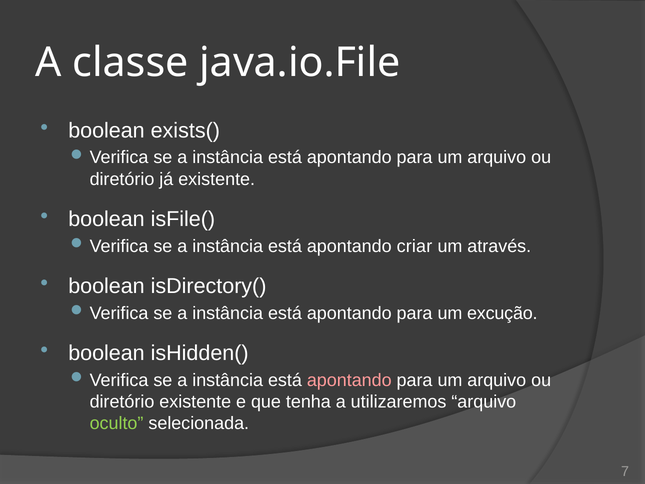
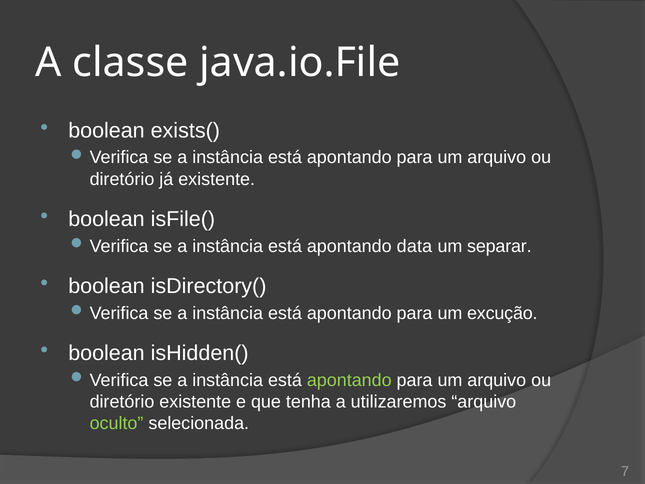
criar: criar -> data (414, 246)
através: através -> separar (499, 246)
apontando colour: pink -> light green (349, 380)
